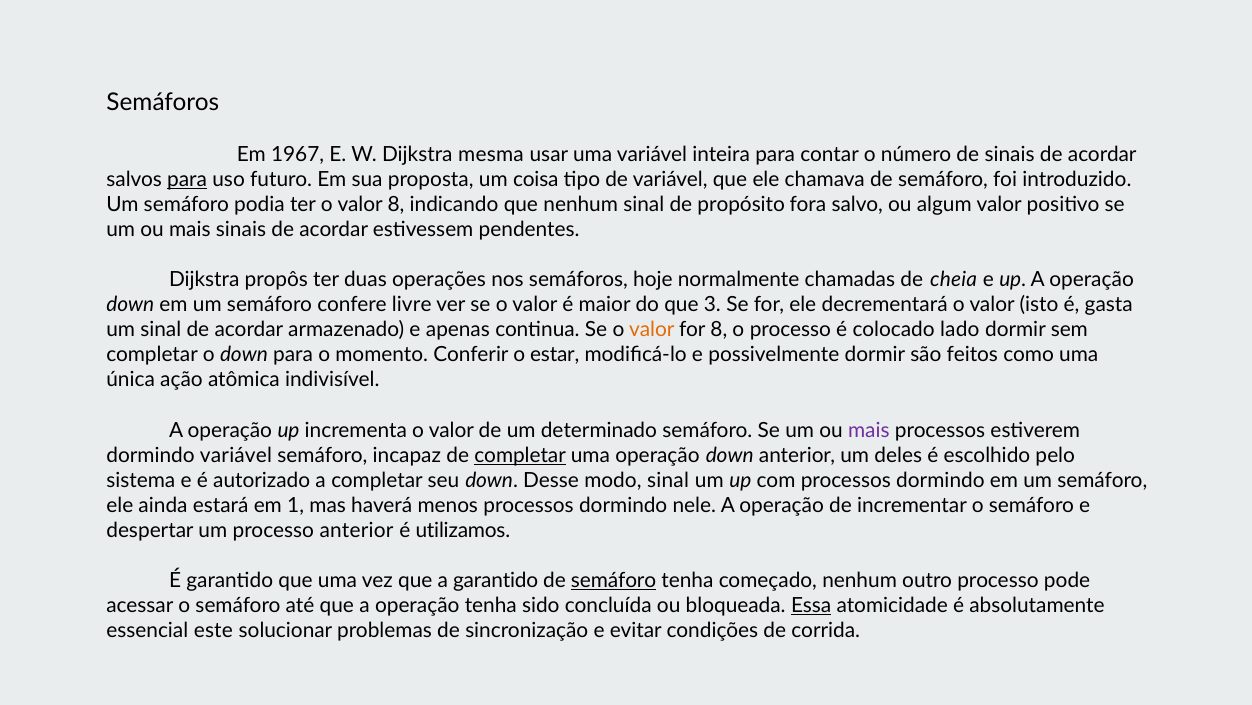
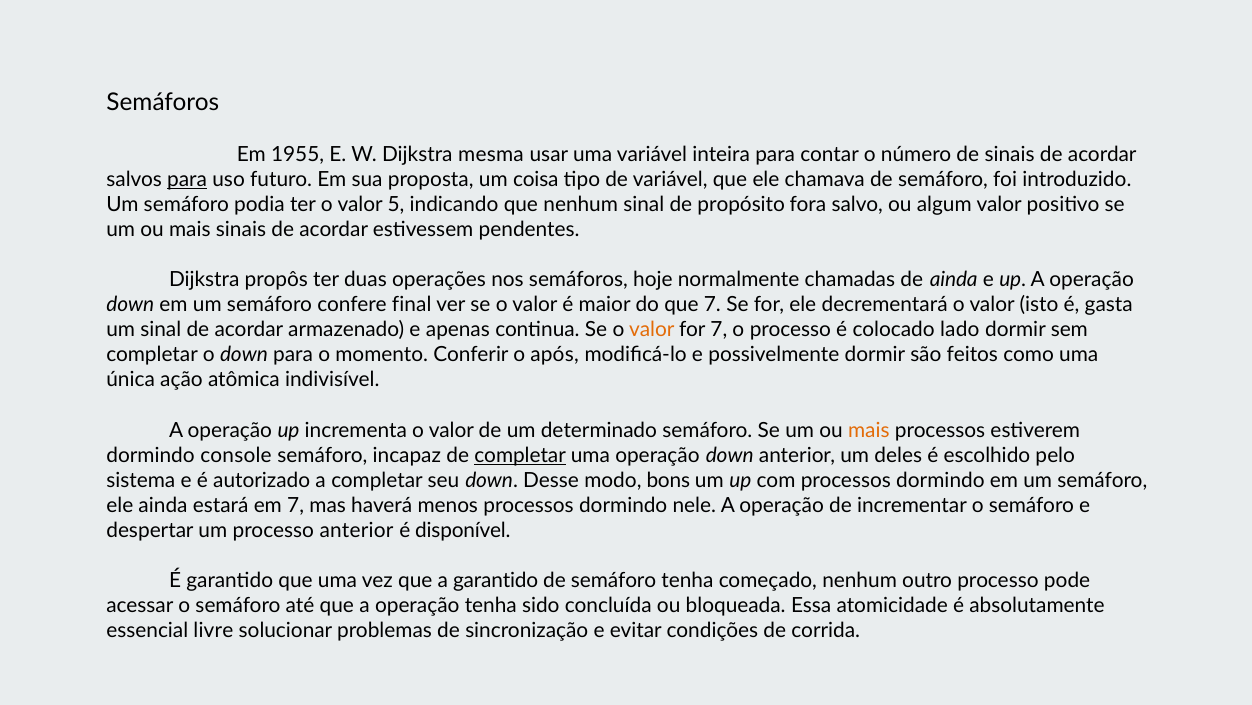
1967: 1967 -> 1955 (298, 154)
valor 8: 8 -> 5 (396, 204)
de cheia: cheia -> ainda (954, 280)
livre: livre -> final (412, 305)
que 3: 3 -> 7 (712, 305)
for 8: 8 -> 7 (719, 330)
estar: estar -> após (555, 355)
mais colour: purple -> orange (869, 430)
dormindo variável: variável -> console (236, 455)
modo sinal: sinal -> bons (668, 480)
em 1: 1 -> 7 (296, 505)
utilizamos: utilizamos -> disponível (463, 530)
semáforo underline: present -> none (614, 580)
Essa underline: present -> none (811, 605)
este: este -> livre (213, 630)
